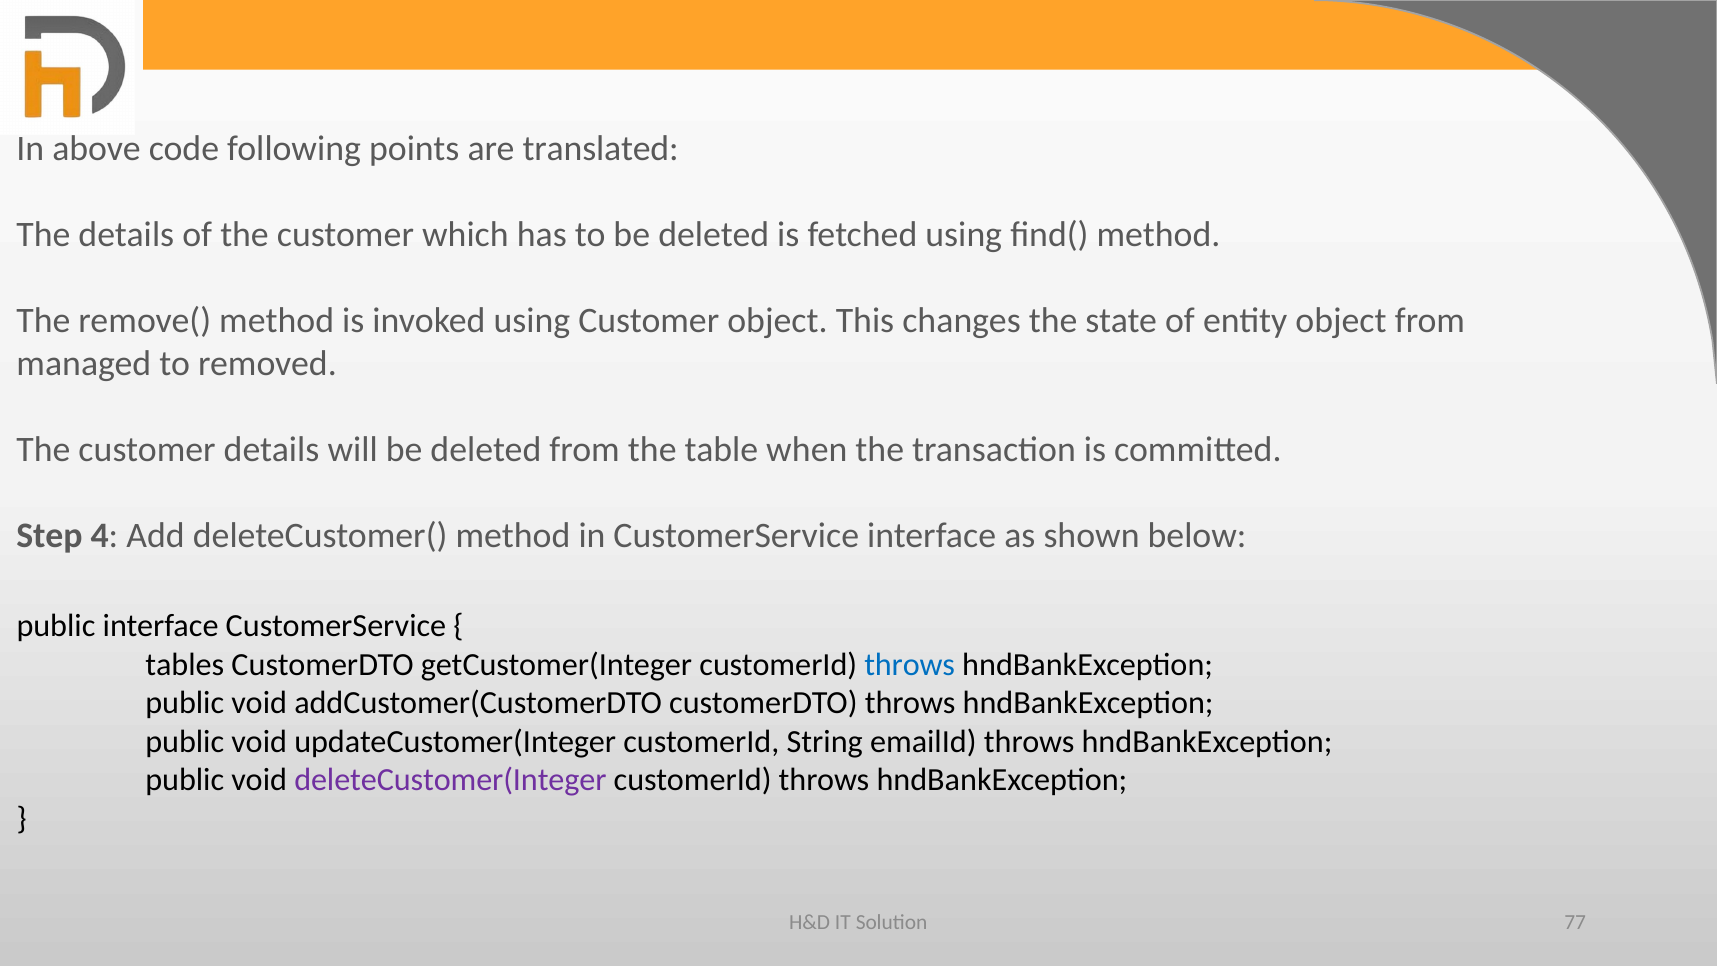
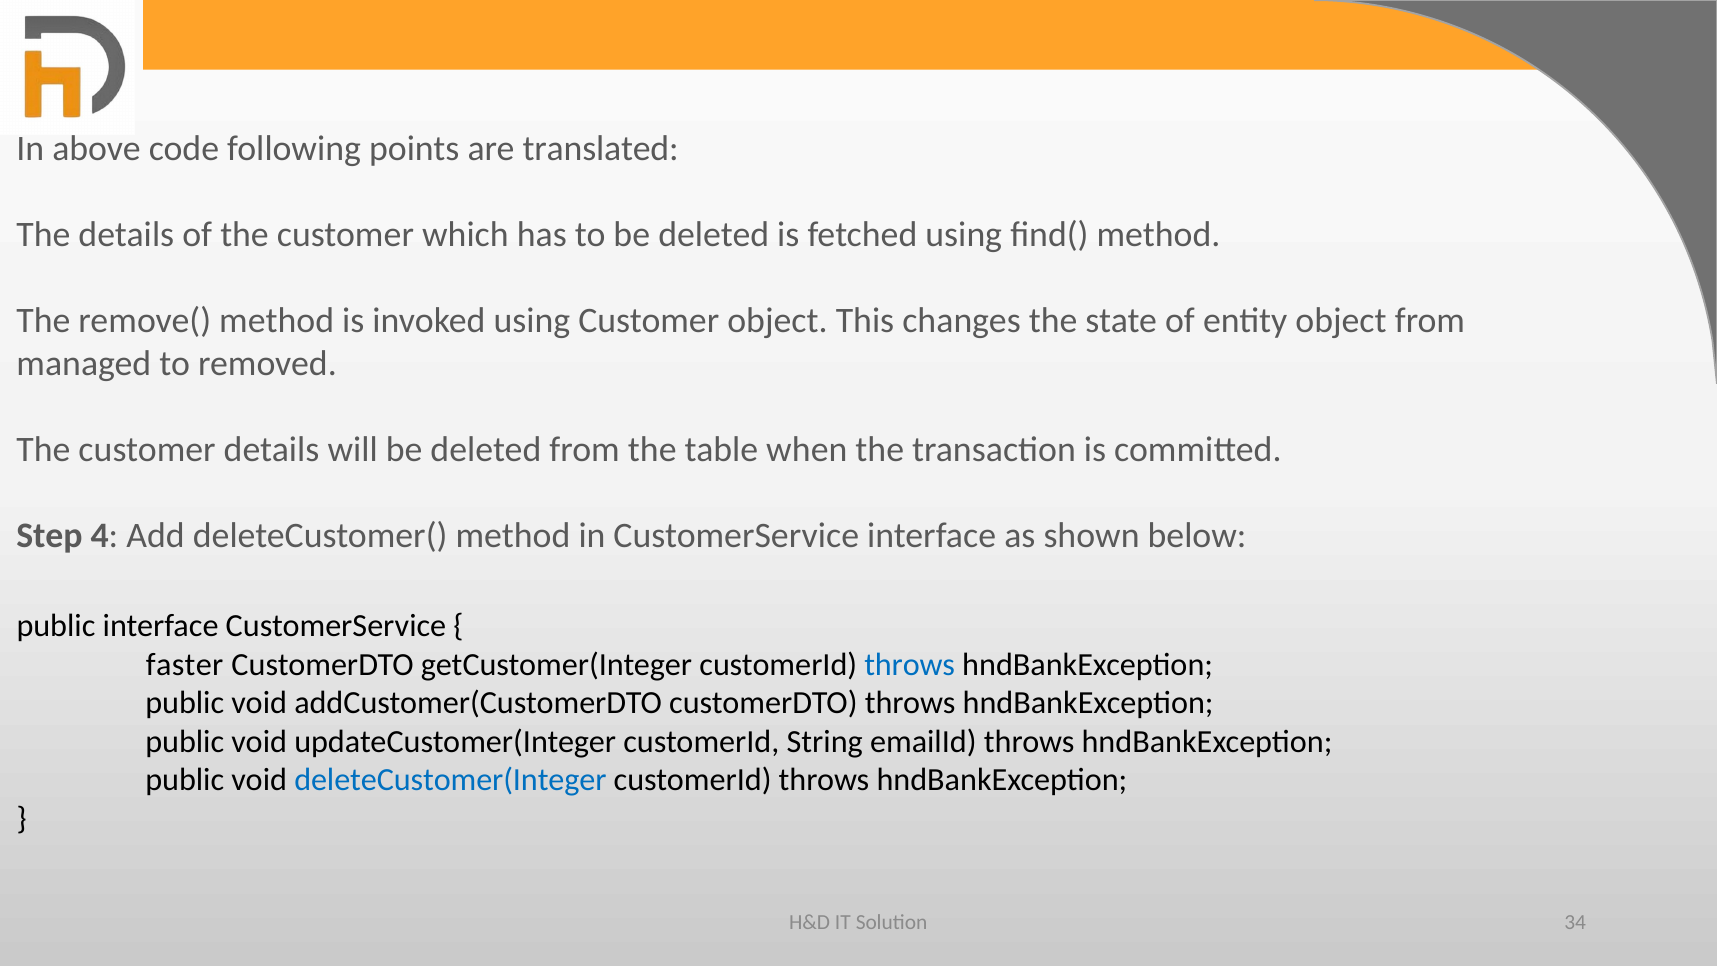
tables: tables -> faster (185, 664)
deleteCustomer(Integer colour: purple -> blue (450, 780)
77: 77 -> 34 (1575, 922)
